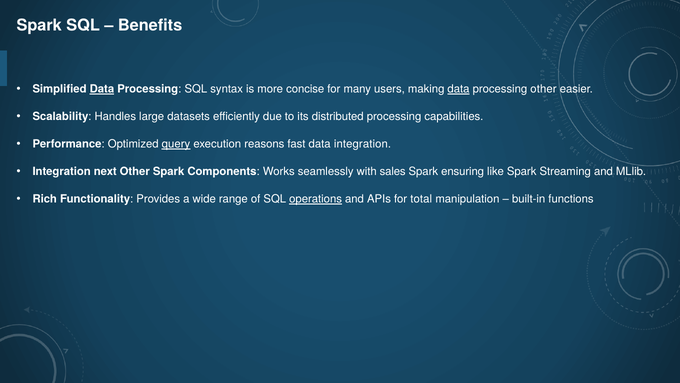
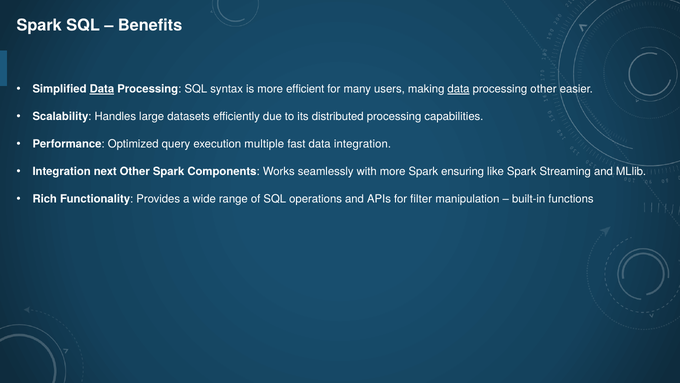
concise: concise -> efficient (305, 89)
query underline: present -> none (176, 144)
reasons: reasons -> multiple (264, 144)
with sales: sales -> more (393, 171)
operations underline: present -> none (316, 199)
total: total -> filter (421, 199)
